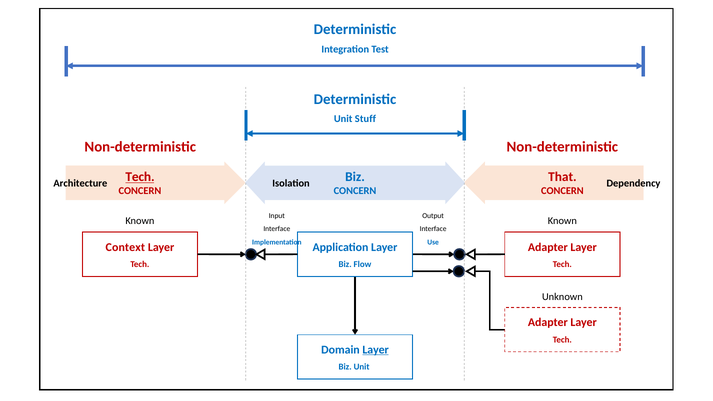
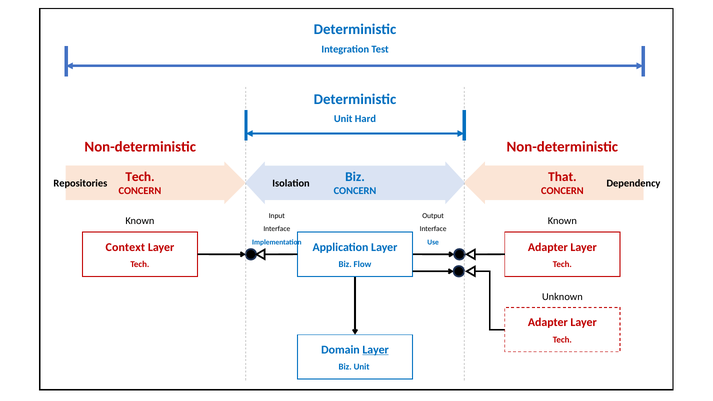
Stuff: Stuff -> Hard (365, 119)
Tech underline: present -> none (140, 177)
Architecture: Architecture -> Repositories (80, 183)
